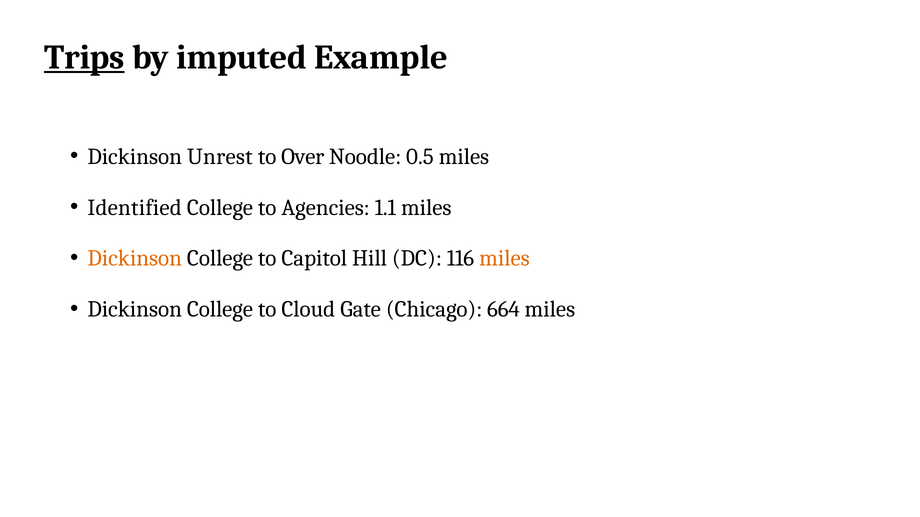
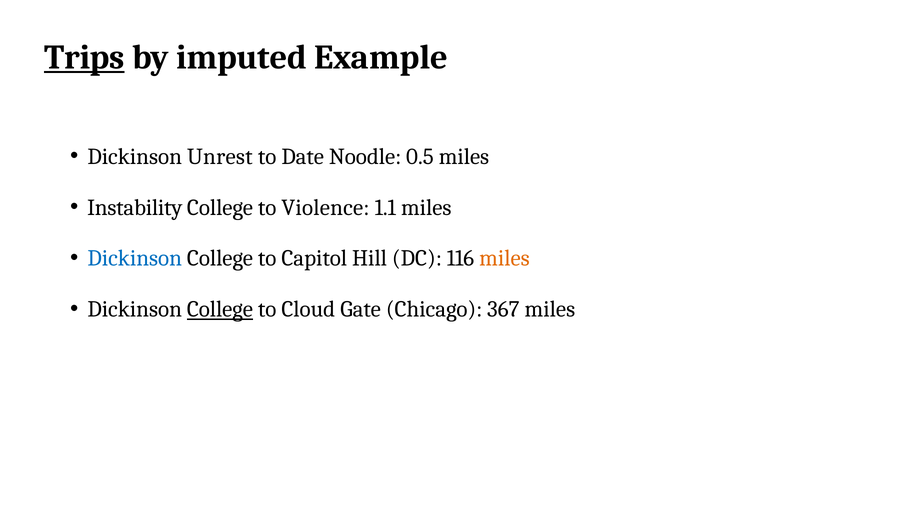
Over: Over -> Date (303, 157)
Identified: Identified -> Instability (135, 208)
Agencies: Agencies -> Violence (326, 208)
Dickinson colour: orange -> blue (135, 259)
College underline: none -> present (220, 310)
664: 664 -> 367 (503, 310)
